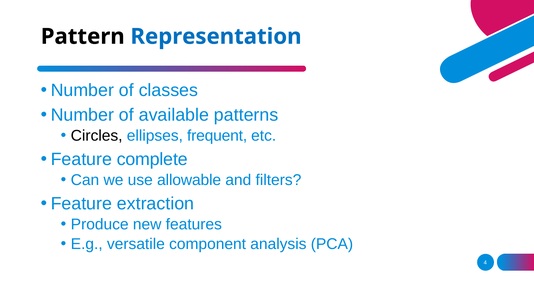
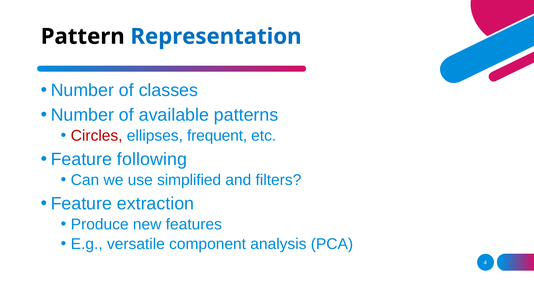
Circles colour: black -> red (97, 136)
complete: complete -> following (152, 160)
allowable: allowable -> simplified (189, 180)
